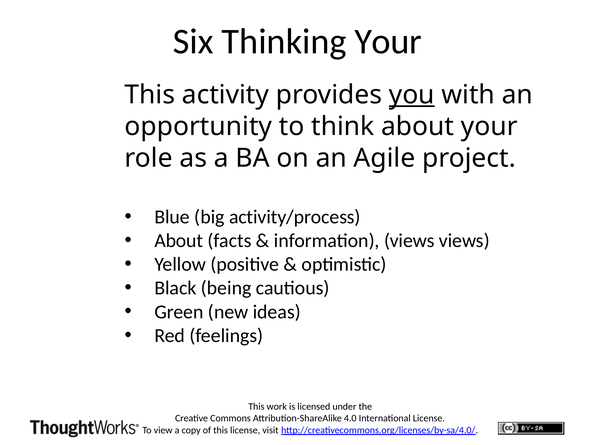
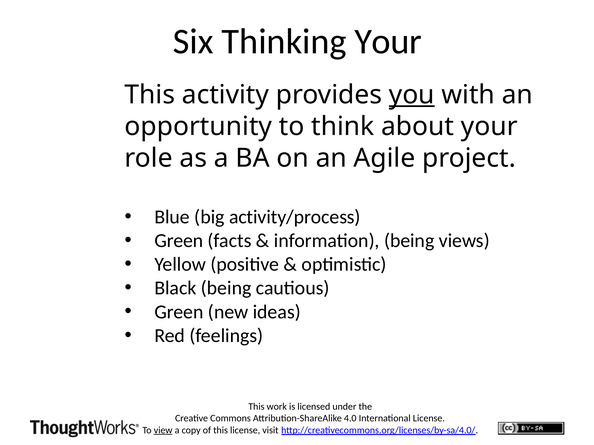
About: About -> Green (179, 241)
information views: views -> being (409, 241)
view underline: none -> present (163, 431)
